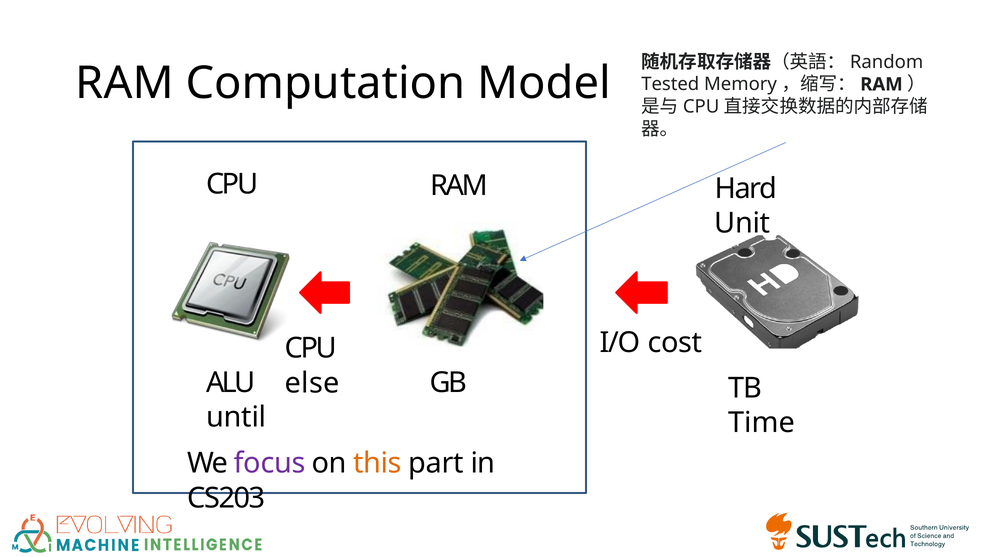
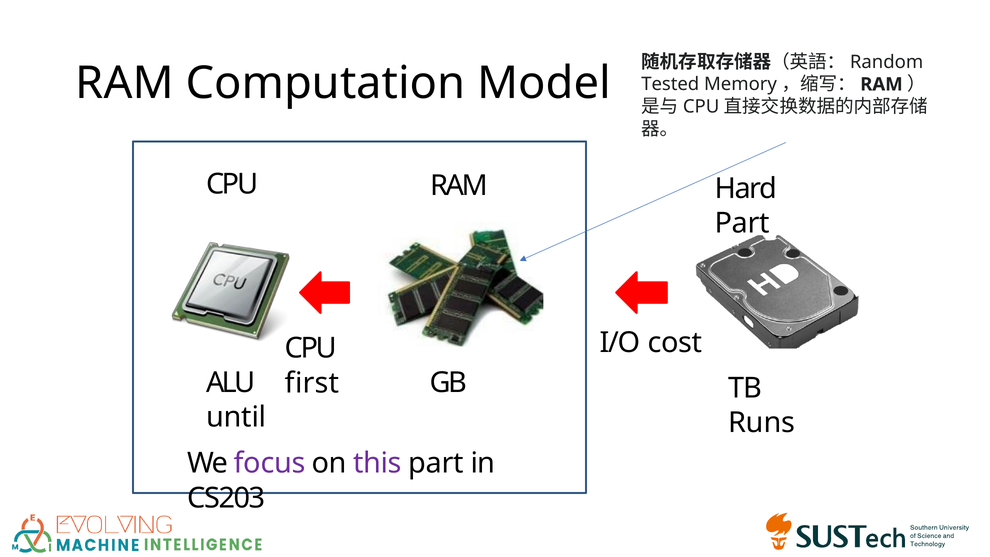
Unit: Unit -> Part (742, 223)
else: else -> first (312, 383)
Time: Time -> Runs (762, 423)
this colour: orange -> purple (377, 463)
